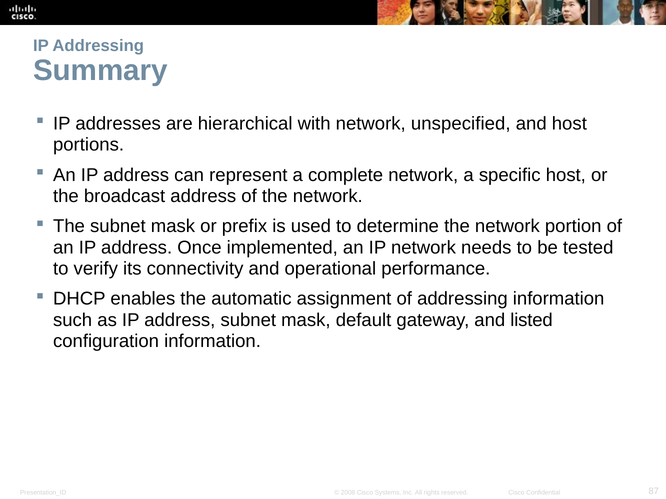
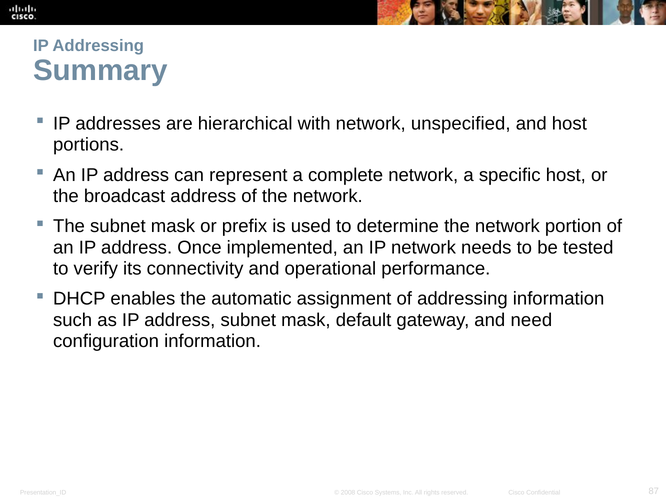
listed: listed -> need (531, 320)
